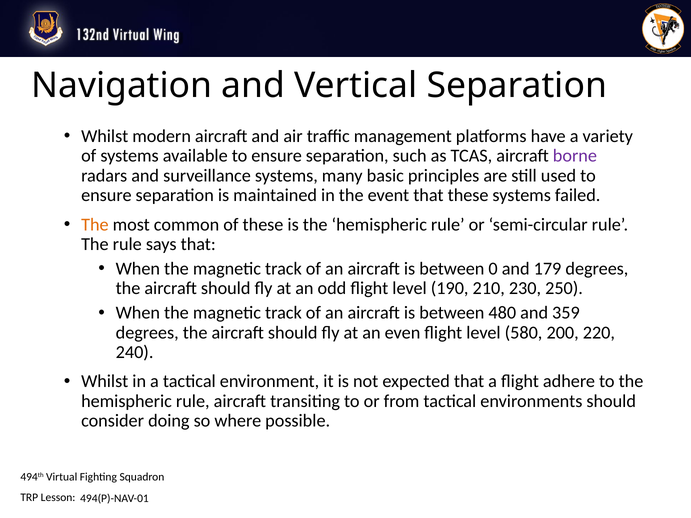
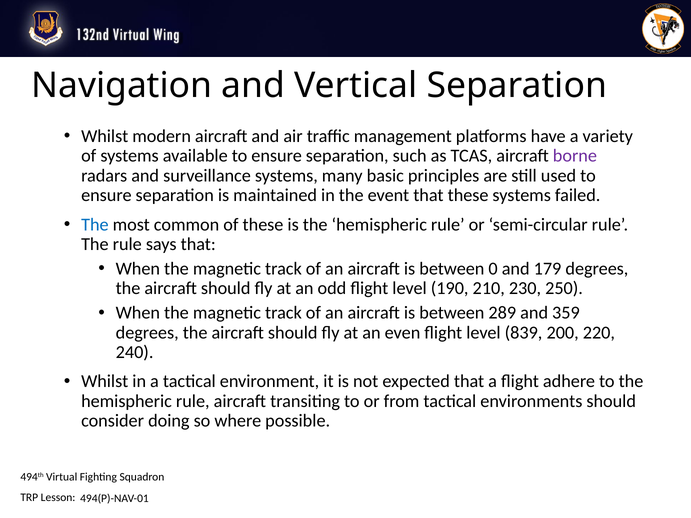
The colour: orange -> blue (95, 225)
480: 480 -> 289 (502, 313)
580: 580 -> 839 (524, 333)
